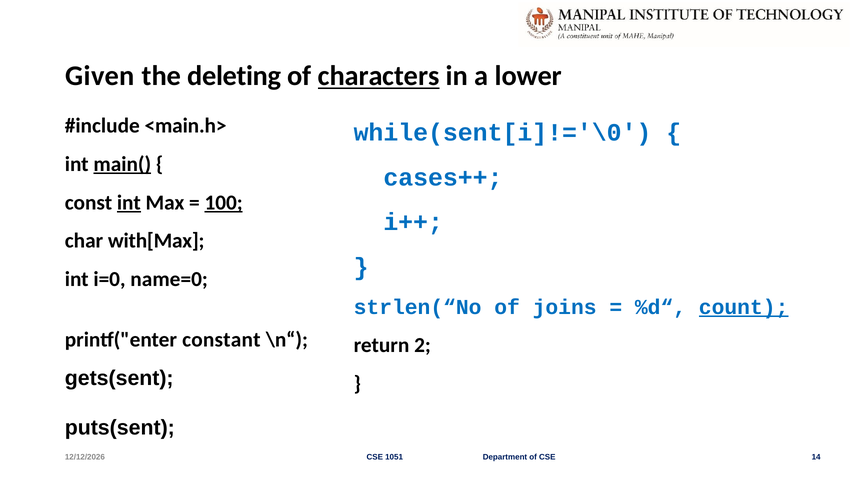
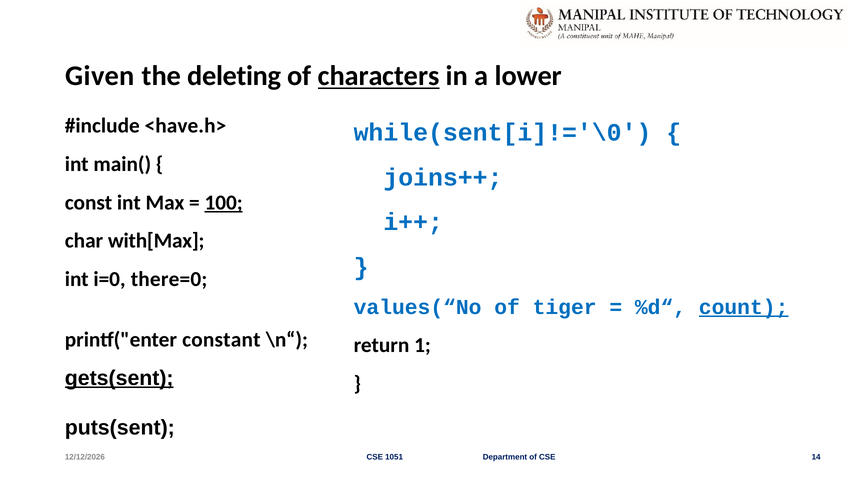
<main.h>: <main.h> -> <have.h> (185, 126)
main( underline: present -> none (122, 164)
cases++: cases++ -> joins++ (443, 177)
int underline: present -> none (129, 203)
name=0: name=0 -> there=0 (169, 279)
strlen(“No: strlen(“No -> values(“No (418, 307)
joins: joins -> tiger (565, 307)
2: 2 -> 1 (423, 346)
gets(sent underline: none -> present (119, 378)
